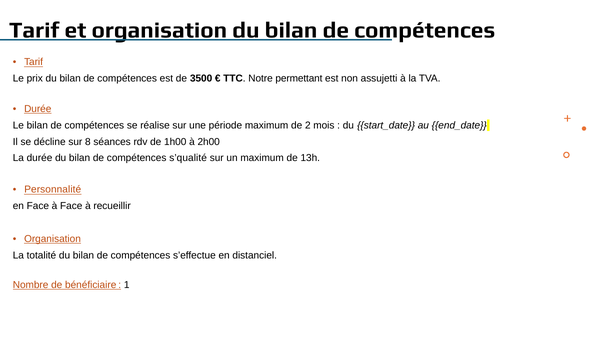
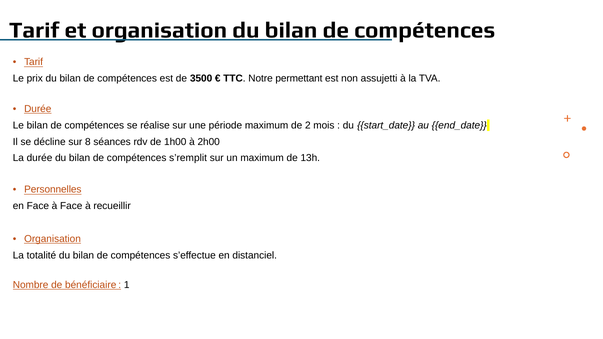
s’qualité: s’qualité -> s’remplit (188, 158)
Personnalité: Personnalité -> Personnelles (53, 190)
